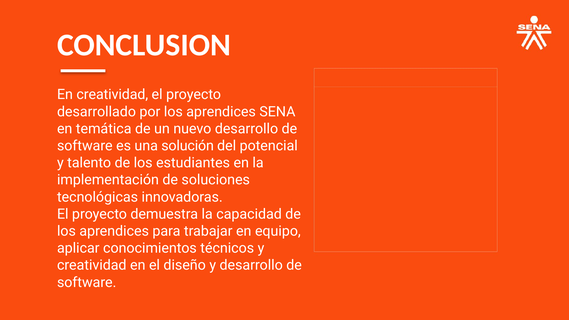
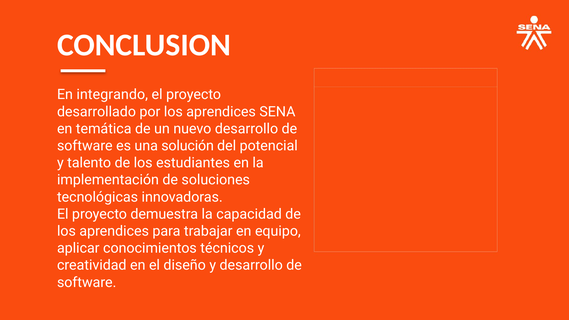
En creatividad: creatividad -> integrando (112, 95)
